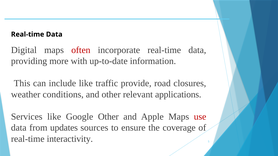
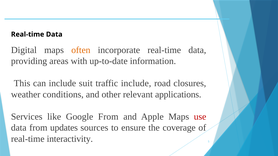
often colour: red -> orange (81, 50)
more: more -> areas (59, 61)
include like: like -> suit (86, 83)
traffic provide: provide -> include (136, 83)
Google Other: Other -> From (108, 117)
